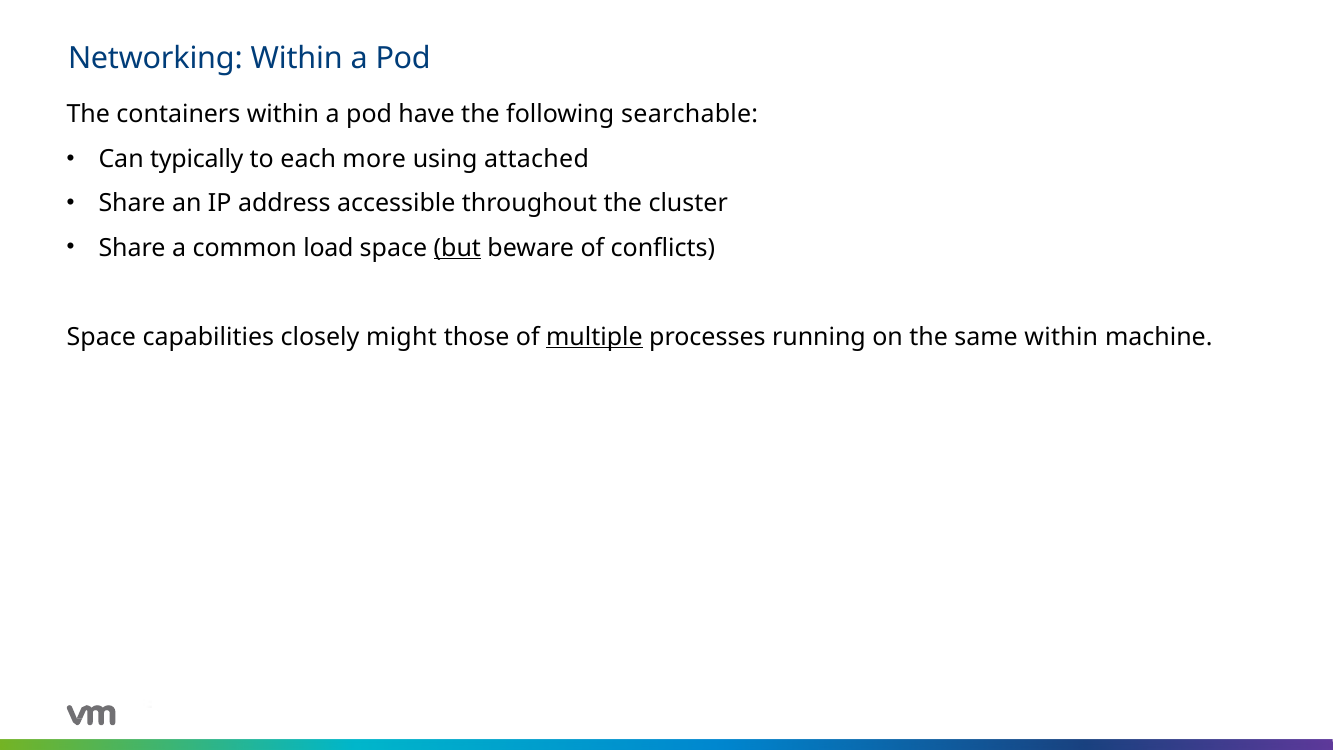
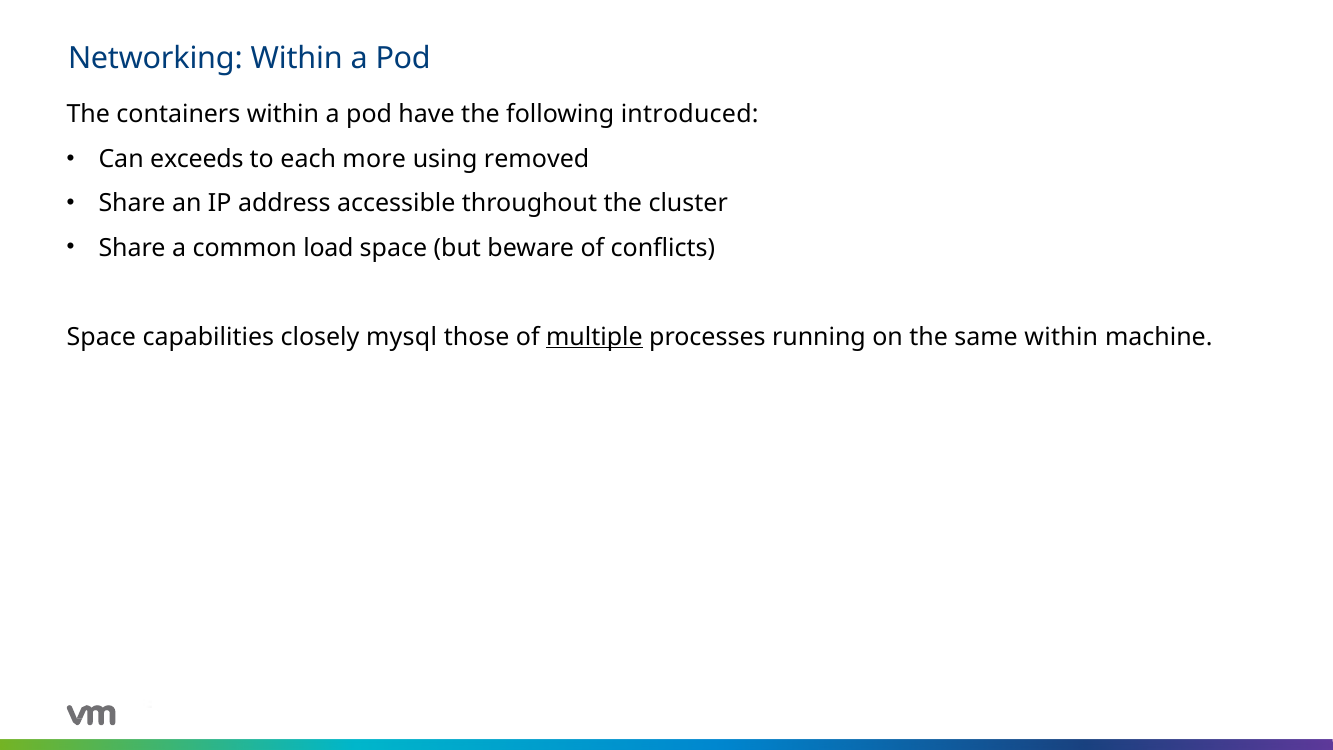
searchable: searchable -> introduced (690, 115)
typically: typically -> exceeds (197, 159)
attached: attached -> removed (537, 159)
but underline: present -> none (457, 248)
might: might -> mysql (401, 337)
